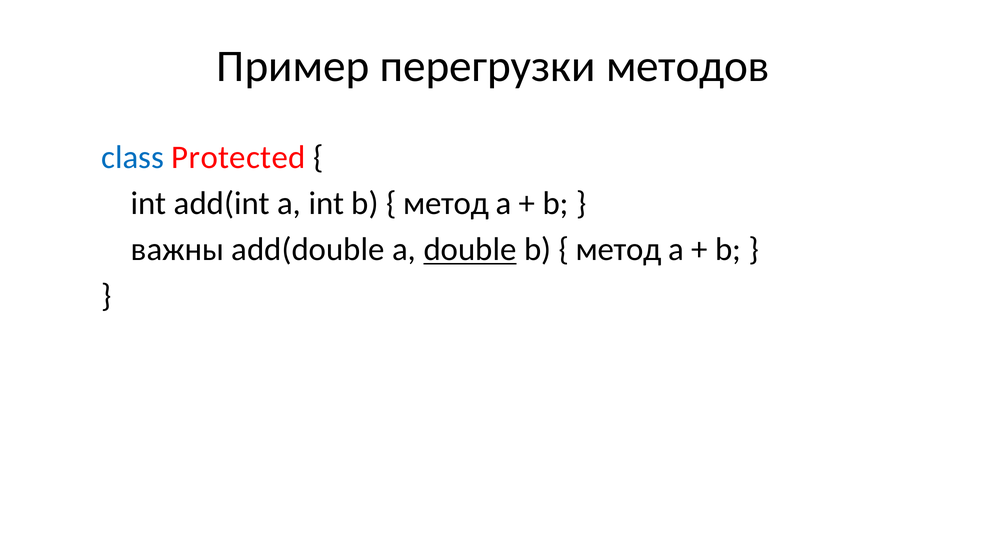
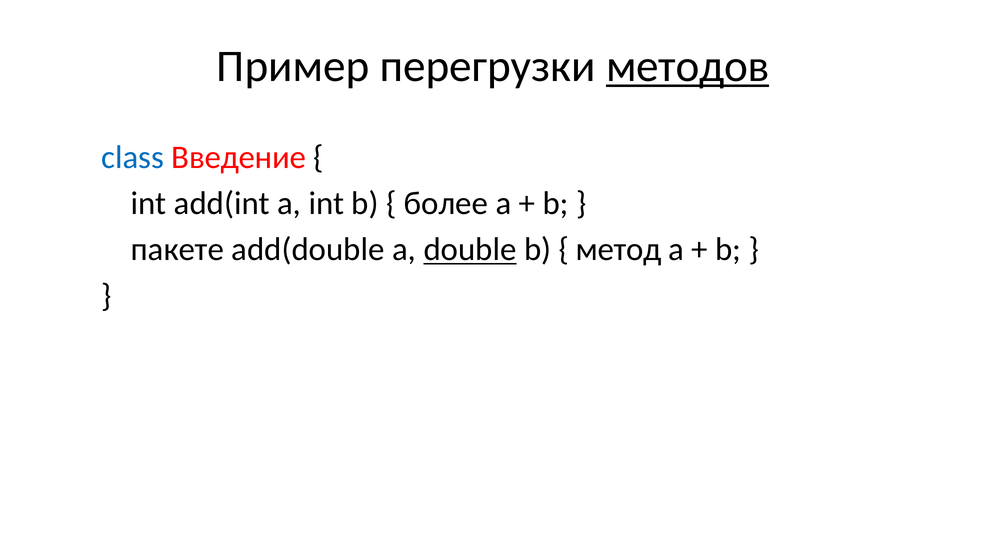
методов underline: none -> present (688, 66)
Protected: Protected -> Введение (239, 157)
метод: метод -> более (446, 203)
важны: важны -> пакете (177, 249)
